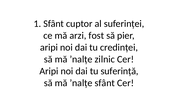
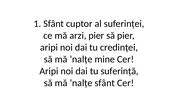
arzi fost: fost -> pier (96, 36)
zilnic: zilnic -> mine (105, 59)
